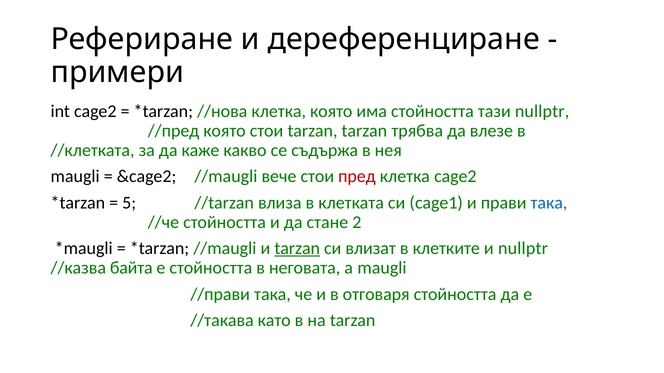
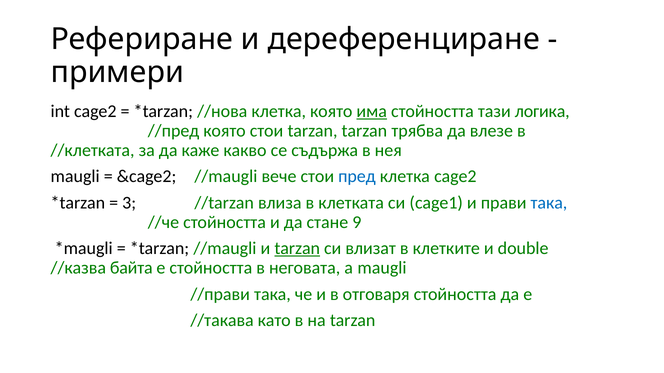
има underline: none -> present (372, 112)
тази nullptr: nullptr -> логика (542, 112)
пред colour: red -> blue (357, 177)
5: 5 -> 3 (129, 203)
2: 2 -> 9 (357, 222)
и nullptr: nullptr -> double (523, 249)
